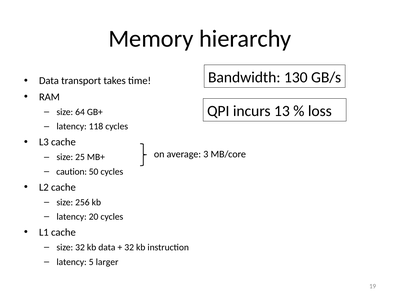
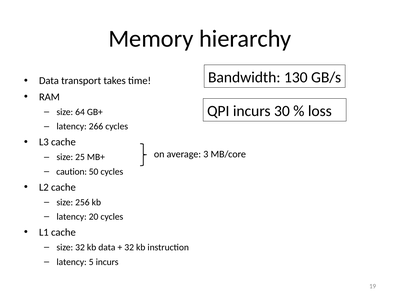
13: 13 -> 30 (282, 111)
118: 118 -> 266 (96, 127)
5 larger: larger -> incurs (107, 262)
